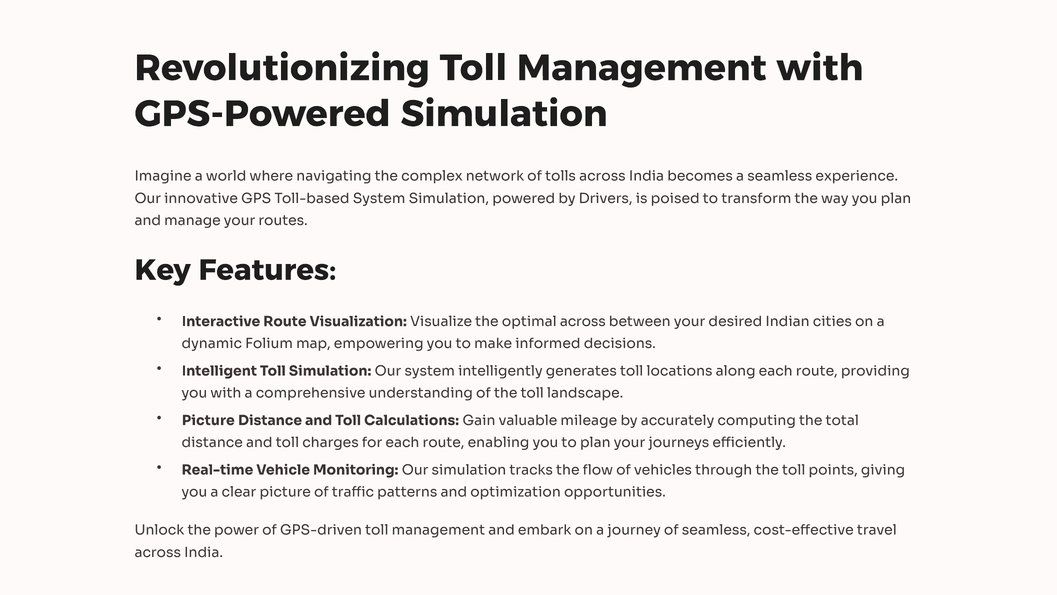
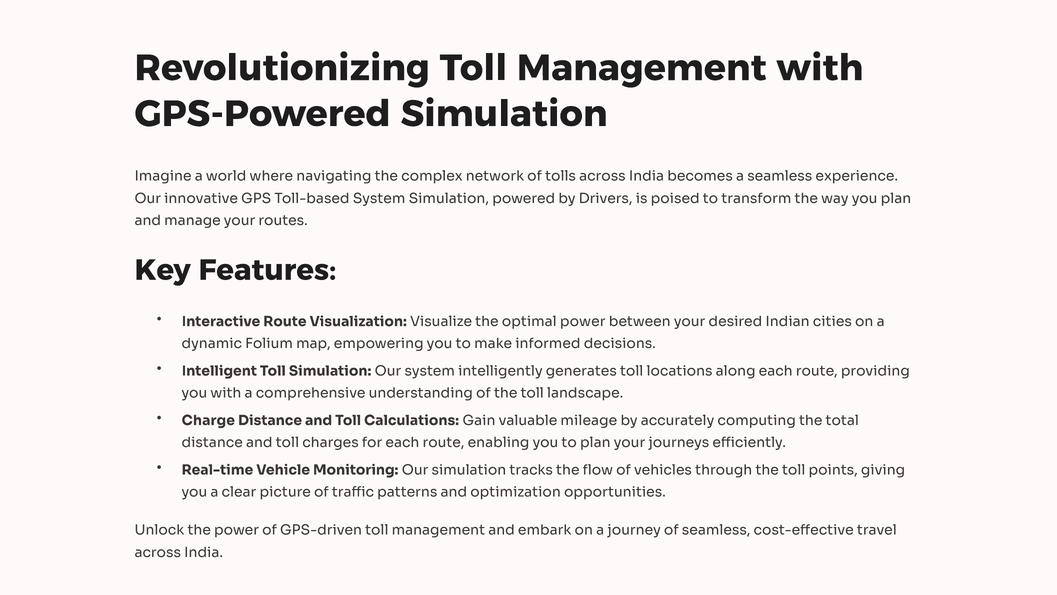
optimal across: across -> power (583, 321)
Picture: Picture -> Charge (208, 420)
